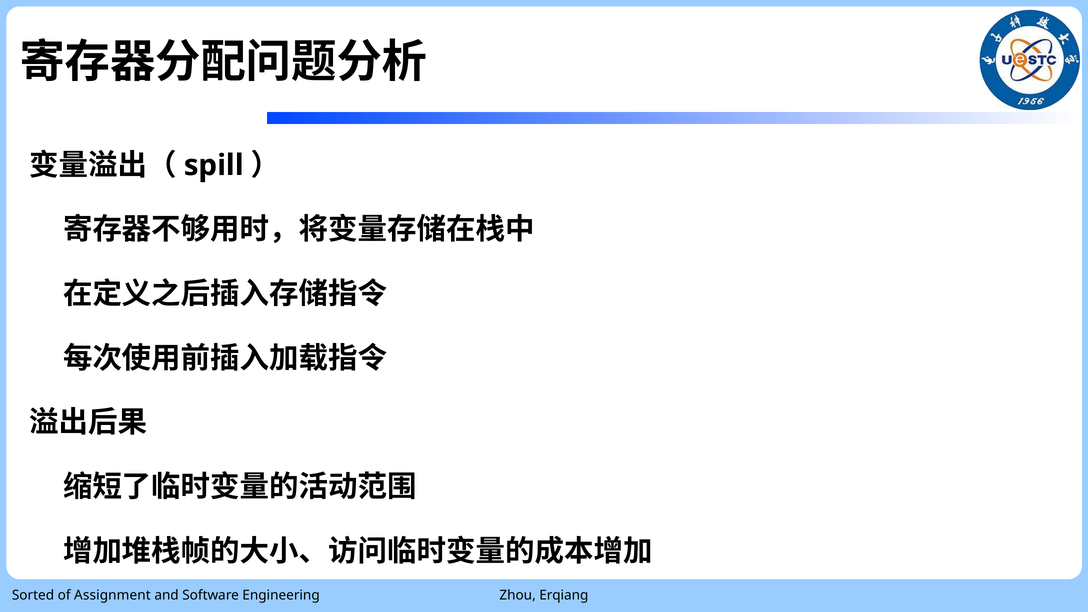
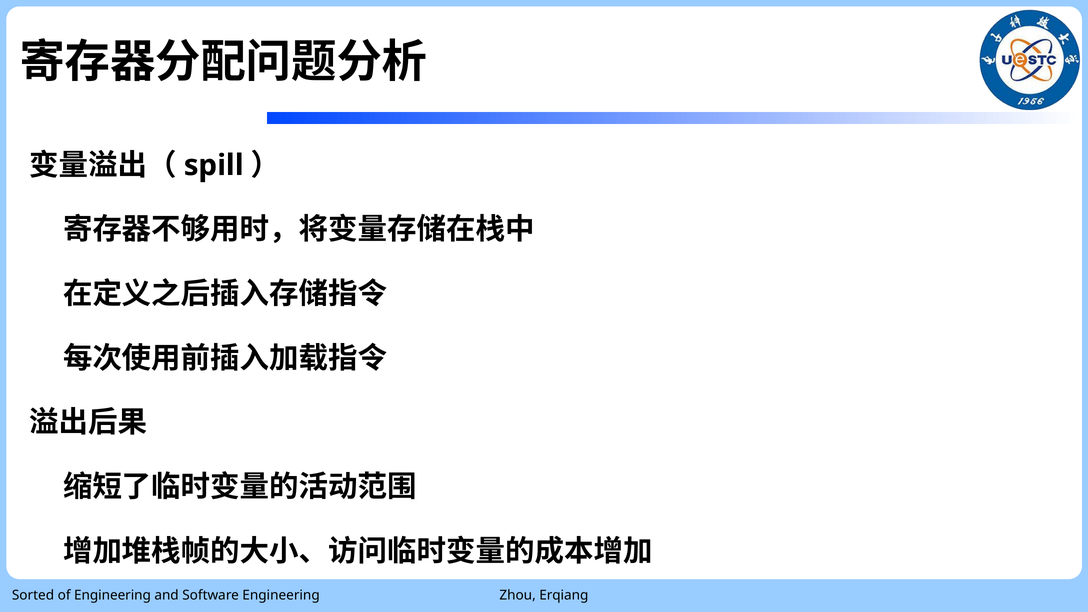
of Assignment: Assignment -> Engineering (113, 595)
